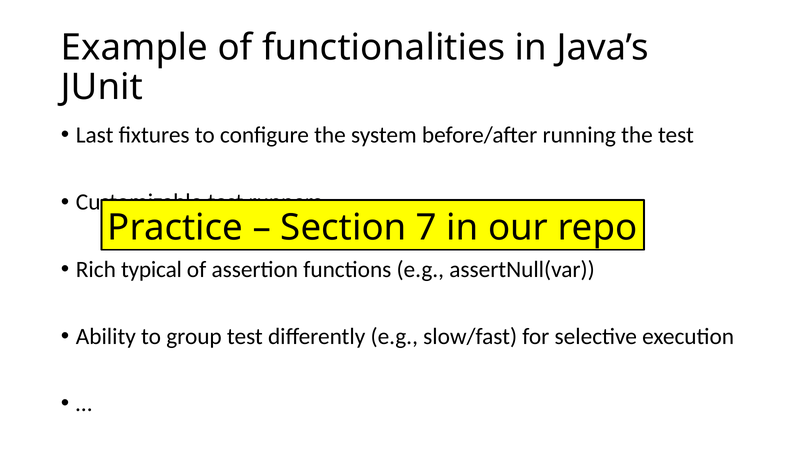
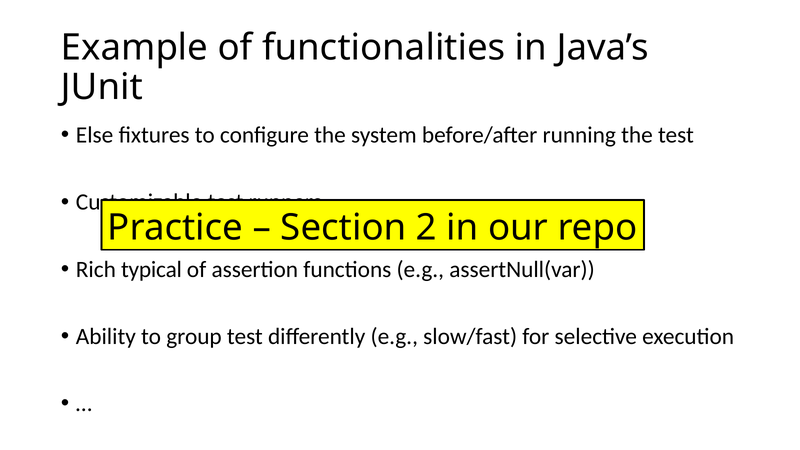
Last: Last -> Else (95, 135)
7: 7 -> 2 (426, 227)
